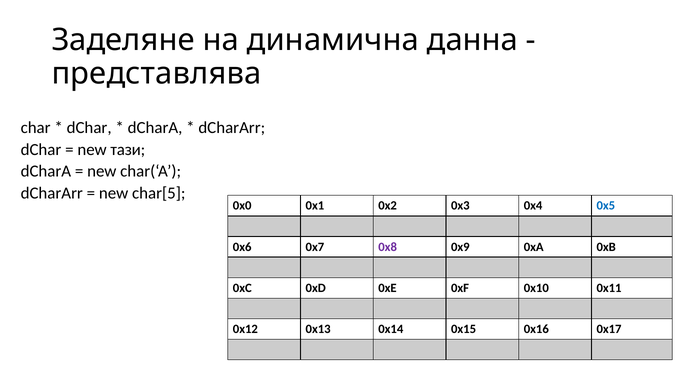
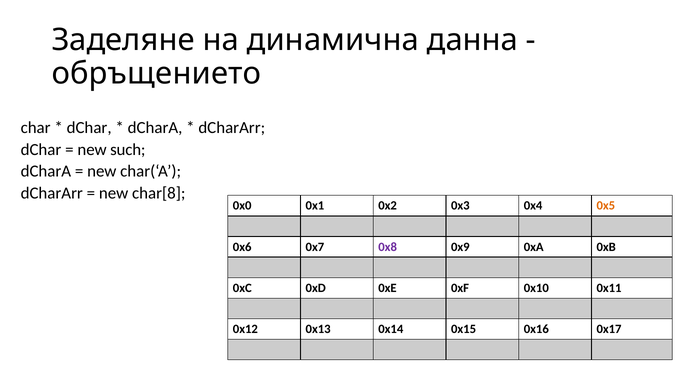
представлява: представлява -> обръщението (156, 74)
тази: тази -> such (128, 150)
char[5: char[5 -> char[8 (159, 193)
0x5 colour: blue -> orange (606, 206)
